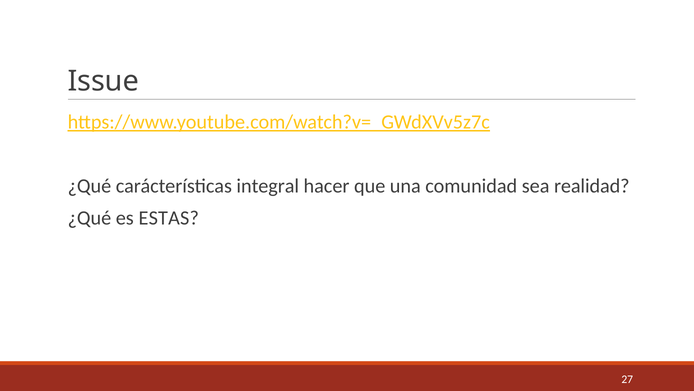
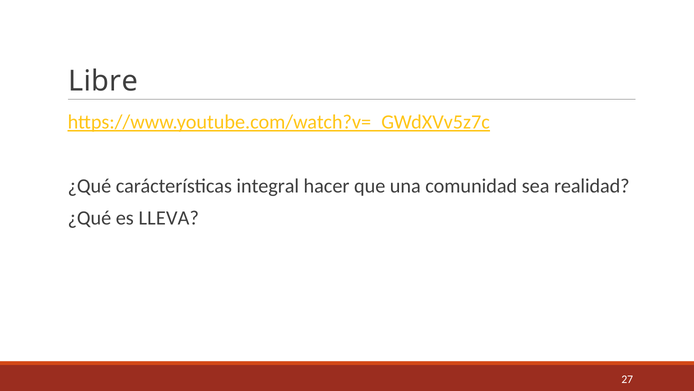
Issue: Issue -> Libre (103, 81)
ESTAS: ESTAS -> LLEVA (169, 218)
